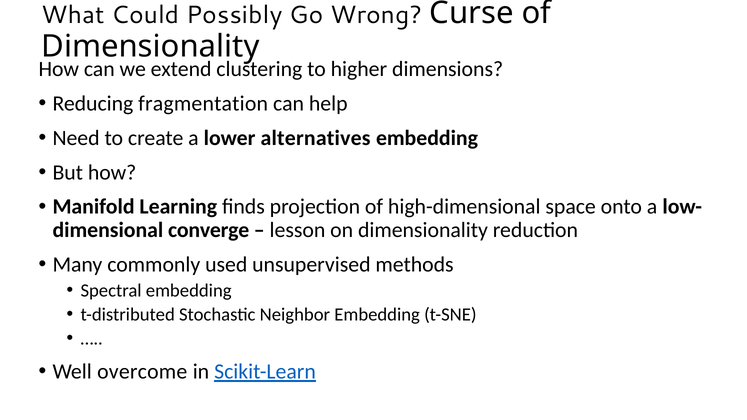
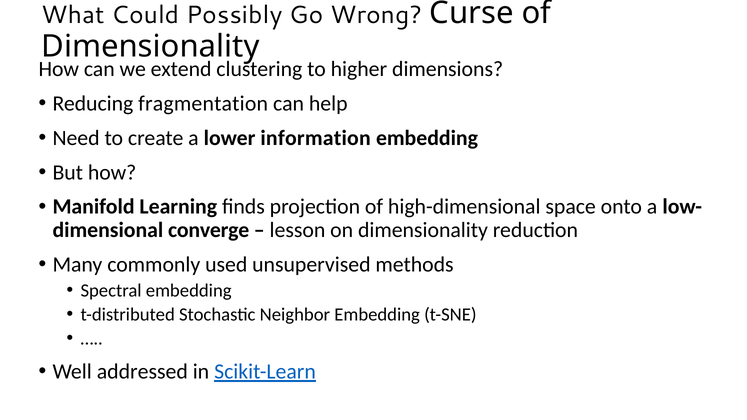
alternatives: alternatives -> information (316, 138)
overcome: overcome -> addressed (142, 372)
